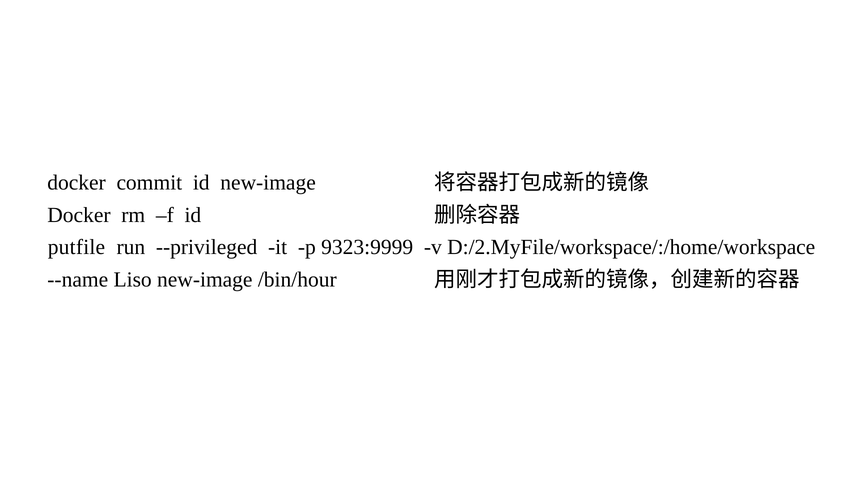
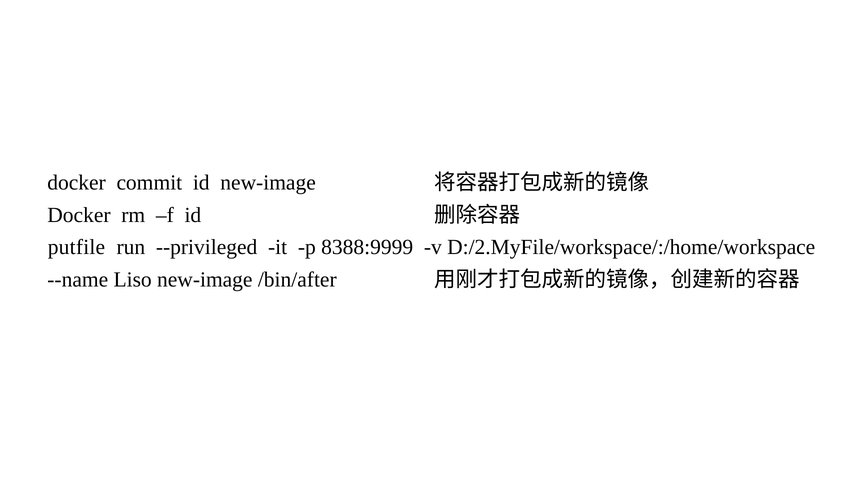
9323:9999: 9323:9999 -> 8388:9999 (367, 247)
/bin/hour: /bin/hour -> /bin/after (297, 279)
